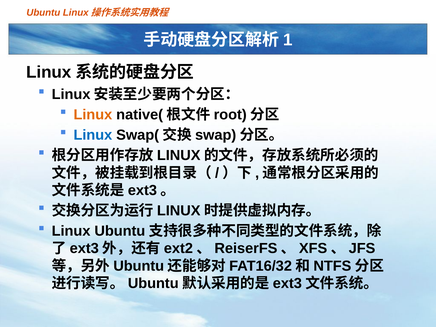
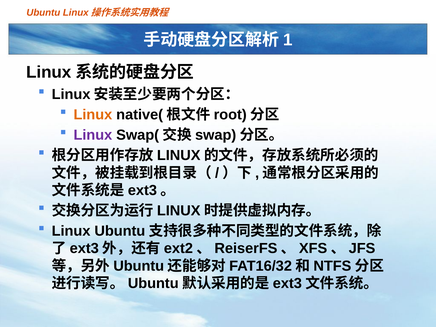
Linux colour: blue -> purple (93, 135)
